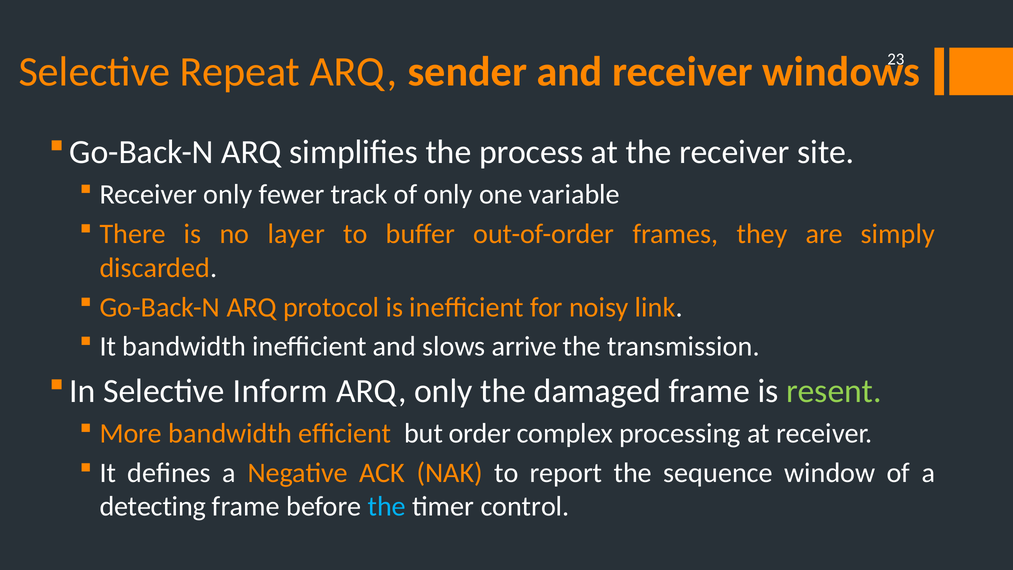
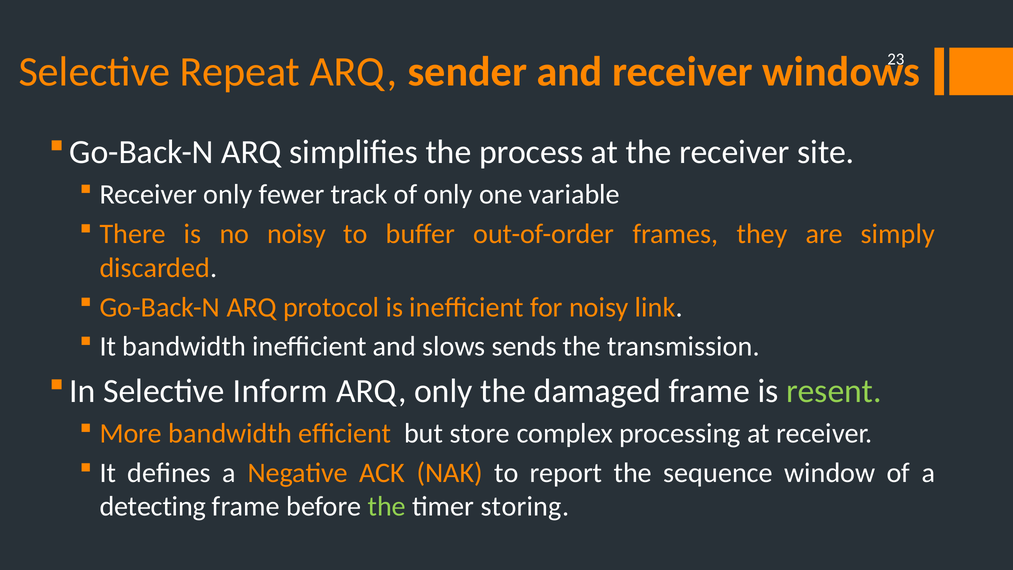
no layer: layer -> noisy (296, 234)
arrive: arrive -> sends (524, 347)
order: order -> store (480, 433)
the colour: light blue -> light green (387, 506)
control: control -> storing (525, 506)
